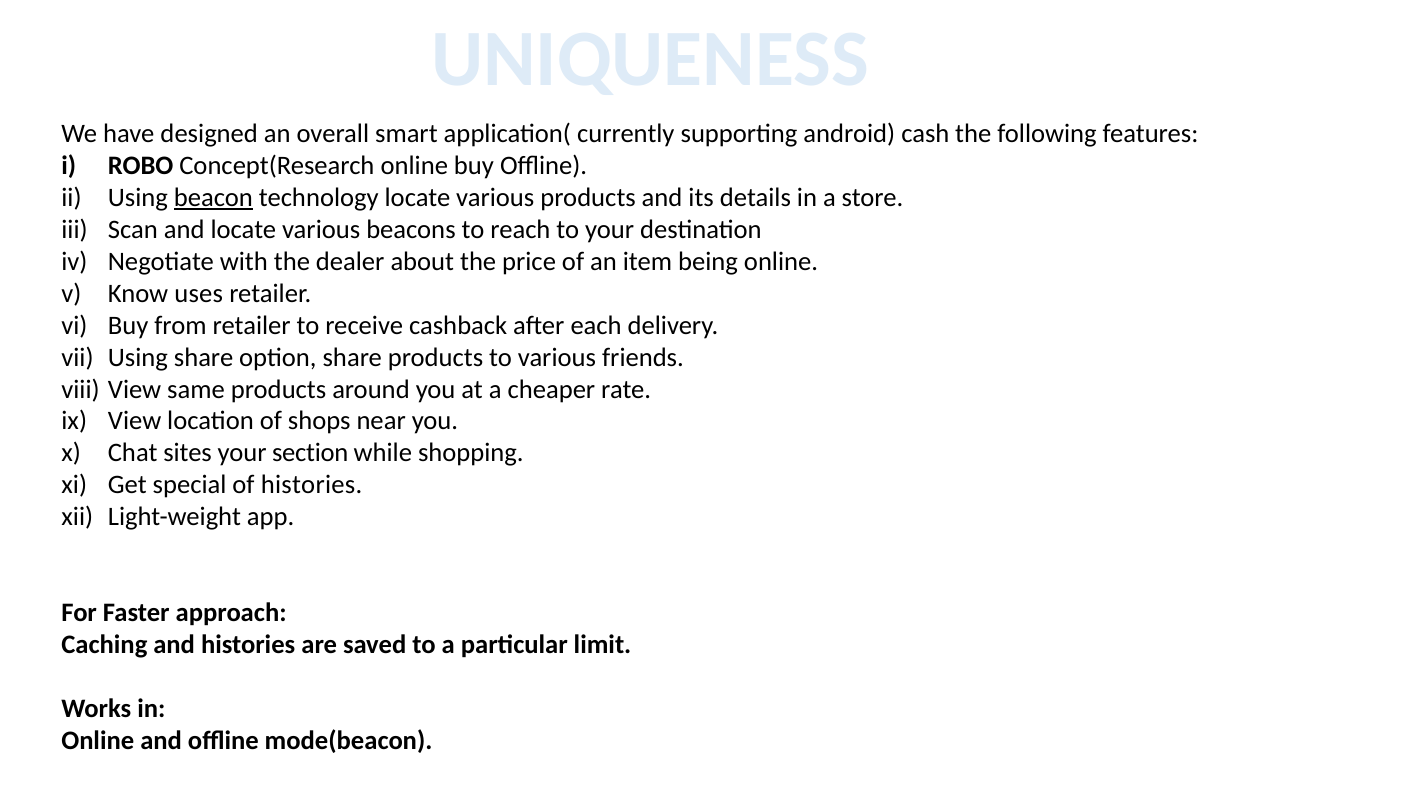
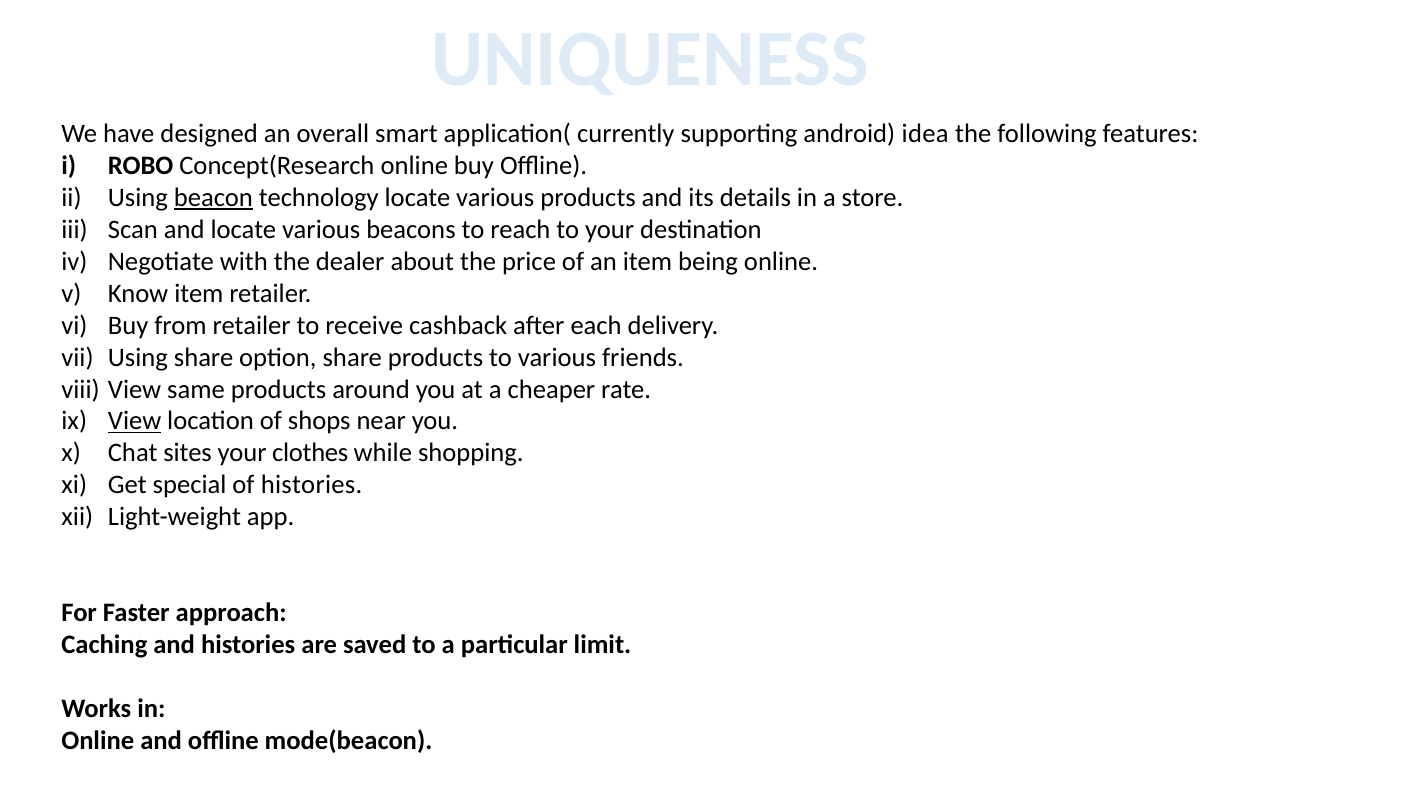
cash: cash -> idea (925, 134)
Know uses: uses -> item (199, 293)
View underline: none -> present (135, 421)
section: section -> clothes (310, 453)
